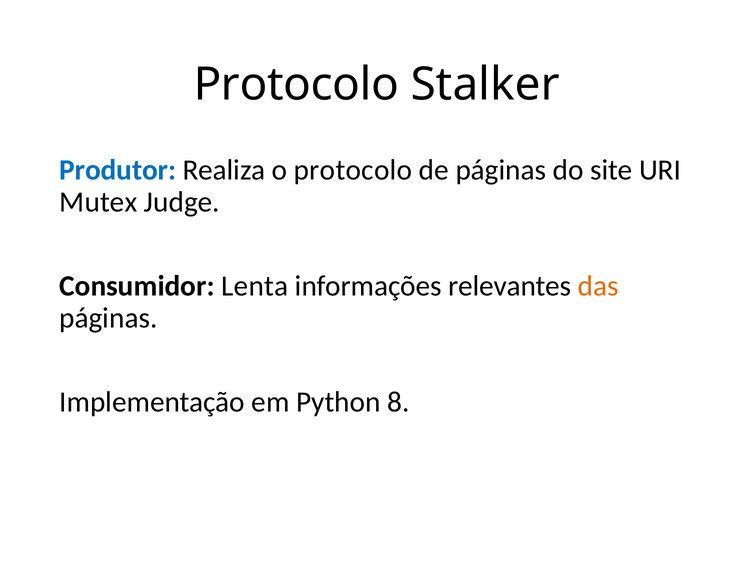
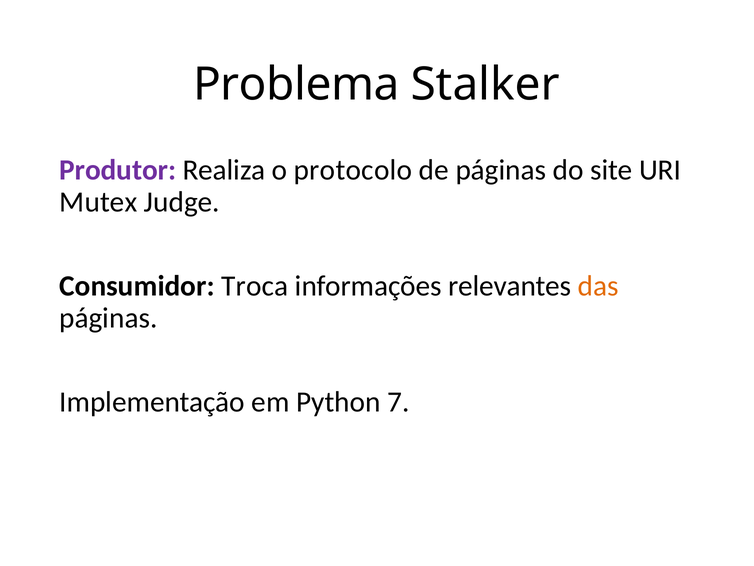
Protocolo: Protocolo -> Problema (296, 84)
Produtor colour: blue -> purple (118, 170)
Lenta: Lenta -> Troca (255, 286)
8: 8 -> 7 (398, 402)
